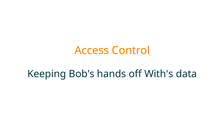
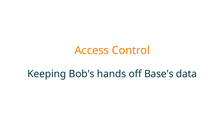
With's: With's -> Base's (159, 74)
